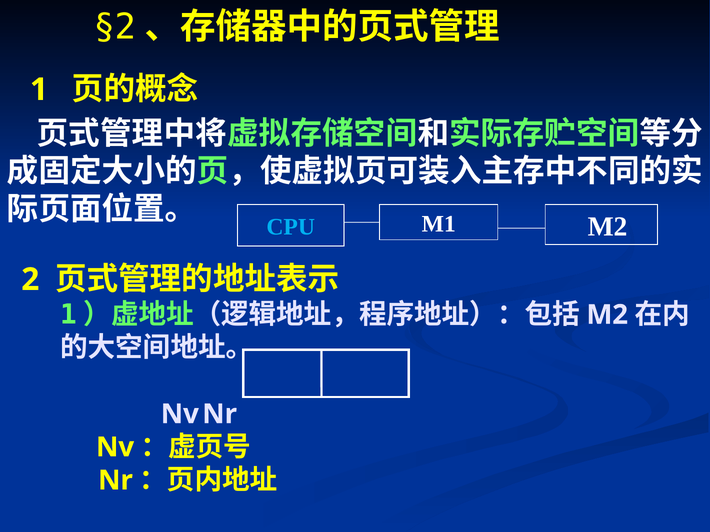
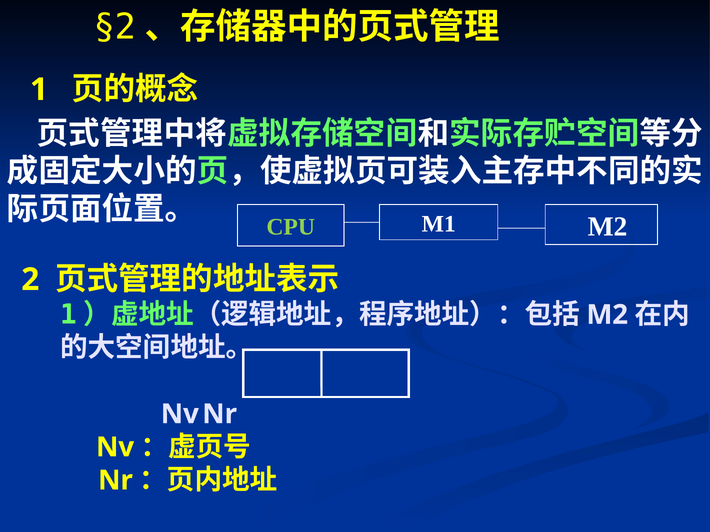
CPU colour: light blue -> light green (291, 227)
